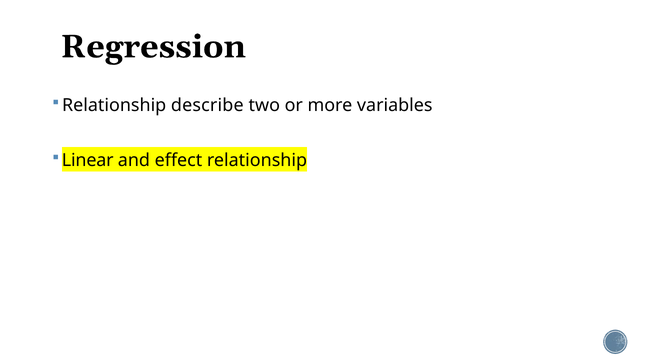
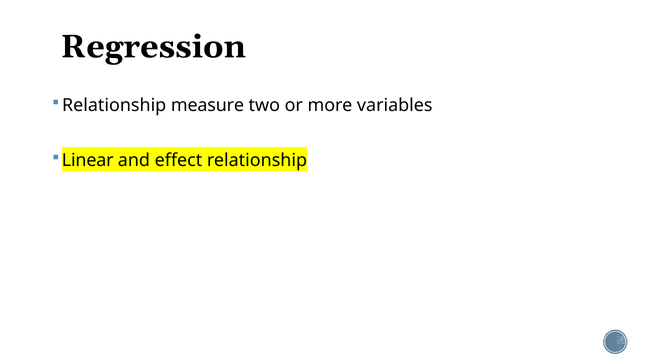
describe: describe -> measure (207, 105)
